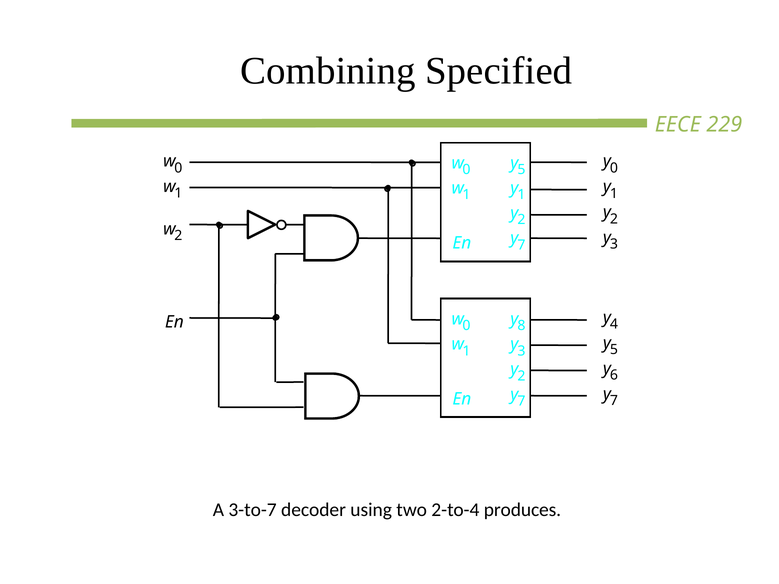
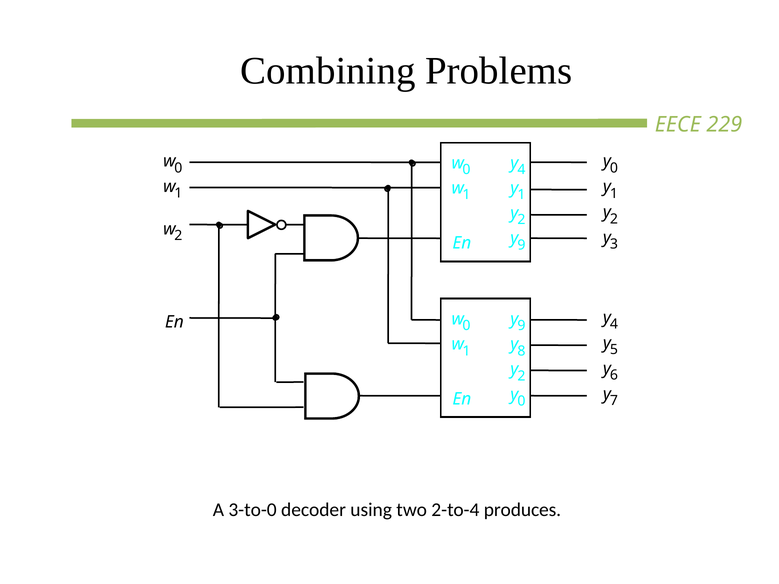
Specified: Specified -> Problems (499, 71)
5: 5 -> 4 (521, 170)
7: 7 -> 9 (521, 245)
8: 8 -> 9 (521, 326)
1 y 3: 3 -> 8 (521, 351)
7: 7 -> 0 (521, 401)
3-to-7: 3-to-7 -> 3-to-0 (253, 510)
